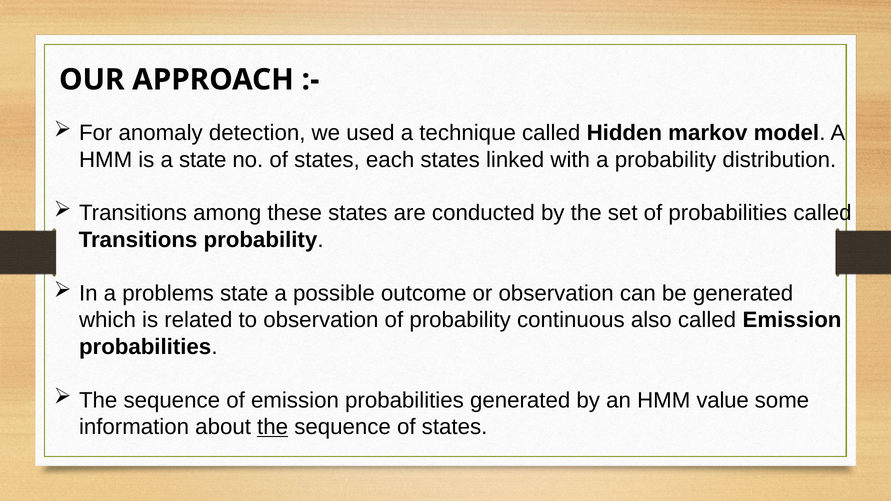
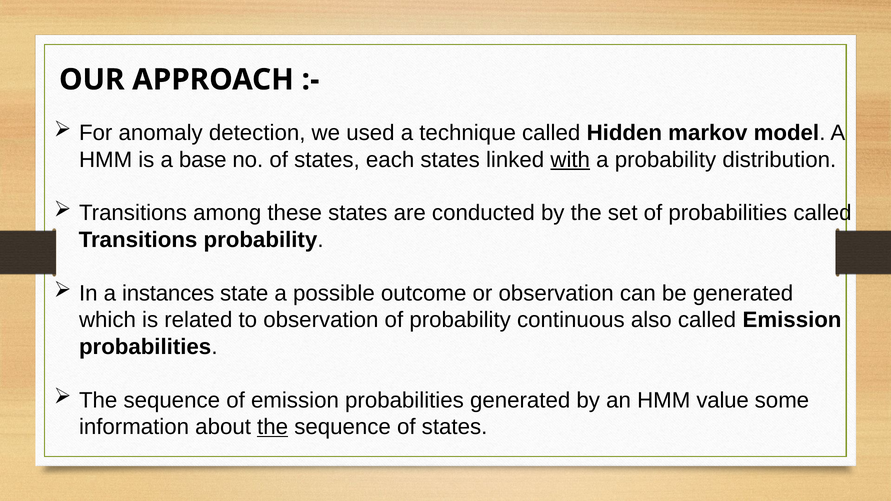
a state: state -> base (203, 160)
with underline: none -> present (570, 160)
problems: problems -> instances (168, 293)
